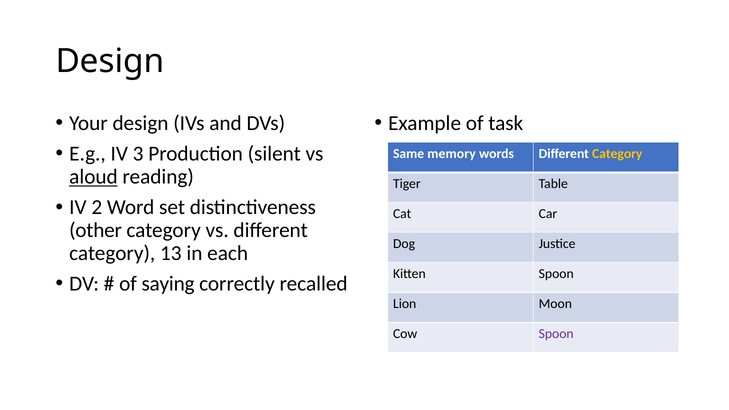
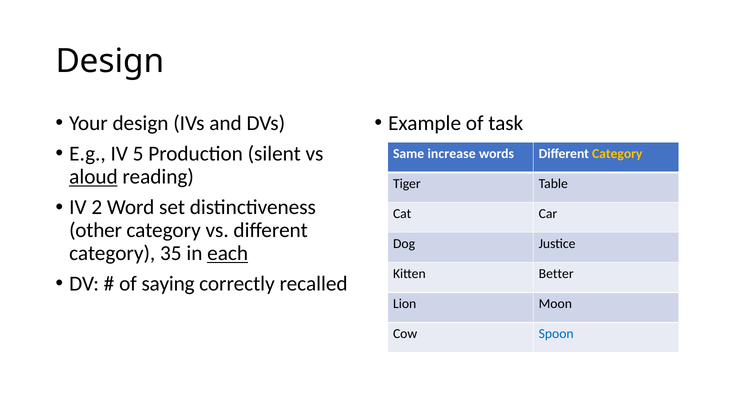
3: 3 -> 5 (138, 154)
memory: memory -> increase (452, 154)
13: 13 -> 35 (171, 253)
each underline: none -> present (228, 253)
Kitten Spoon: Spoon -> Better (556, 274)
Spoon colour: purple -> blue (556, 334)
